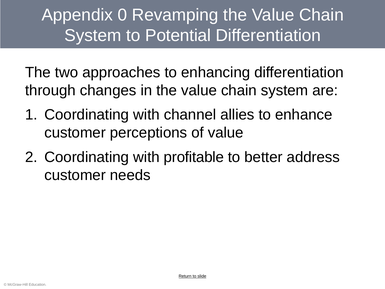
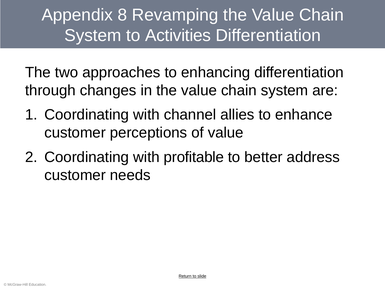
0: 0 -> 8 (122, 15)
Potential: Potential -> Activities (178, 36)
